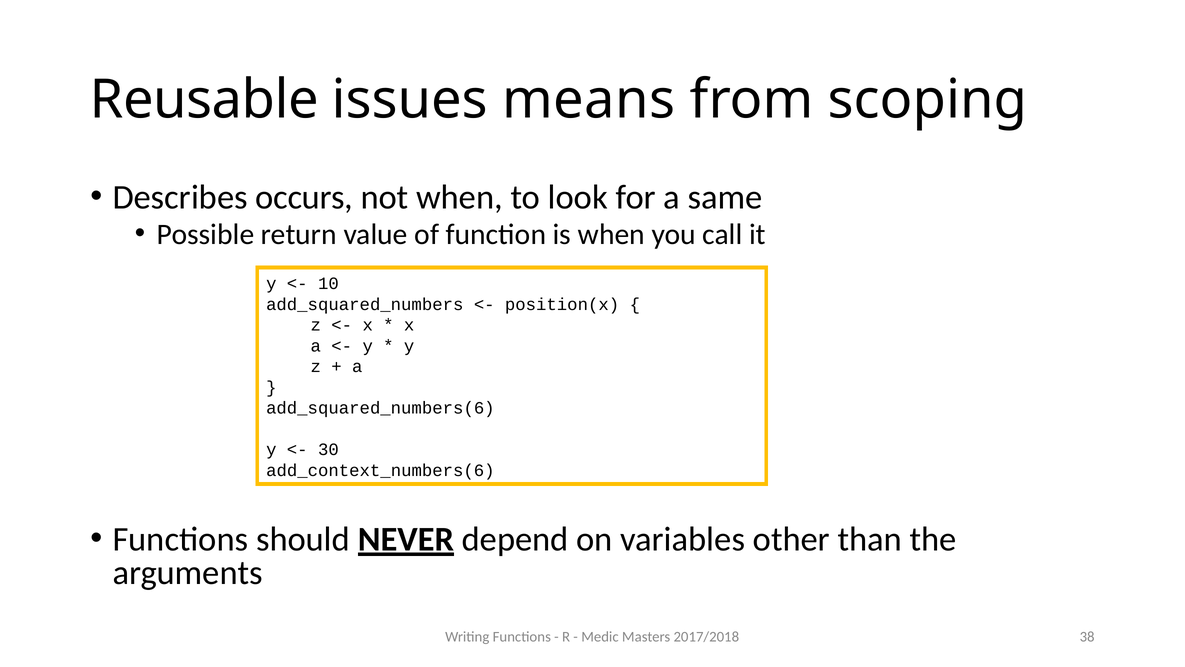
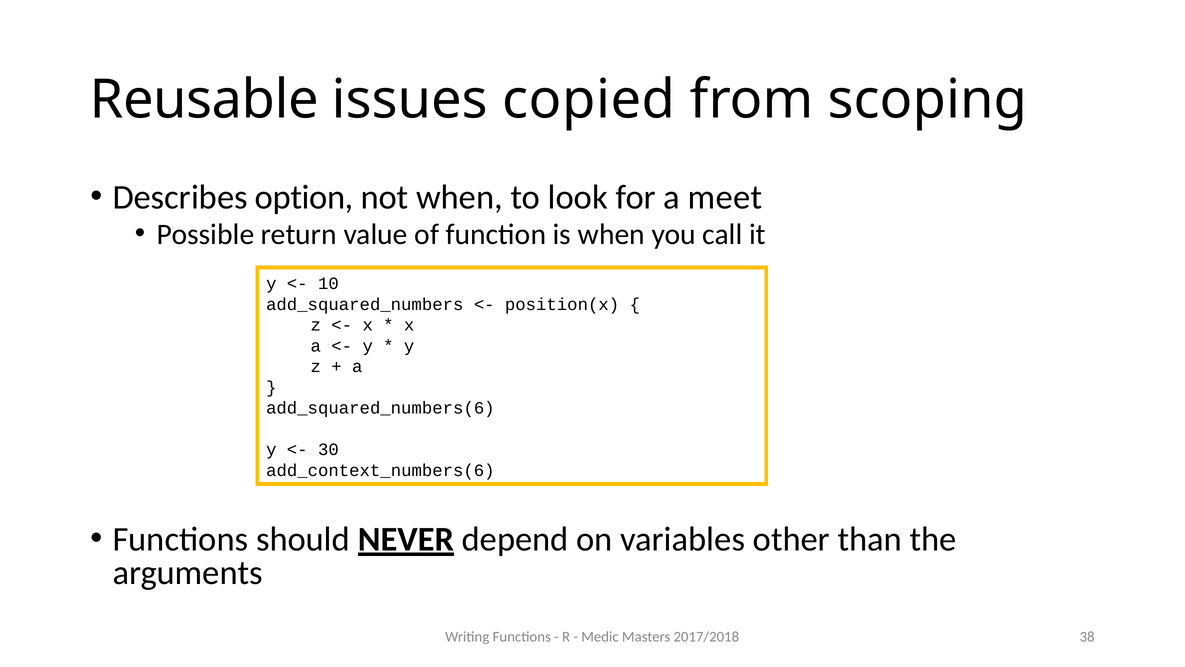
means: means -> copied (589, 100)
occurs: occurs -> option (304, 197)
same: same -> meet (725, 197)
